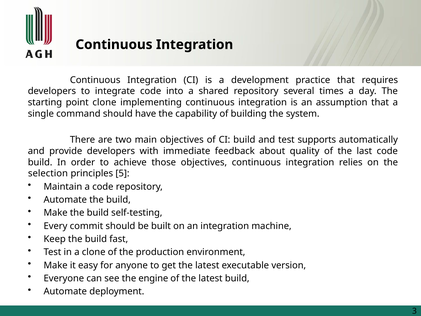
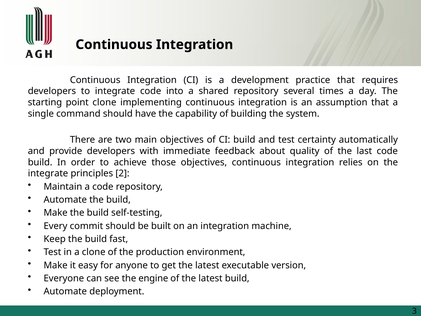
supports: supports -> certainty (317, 140)
selection: selection -> integrate (48, 173)
5: 5 -> 2 (122, 173)
